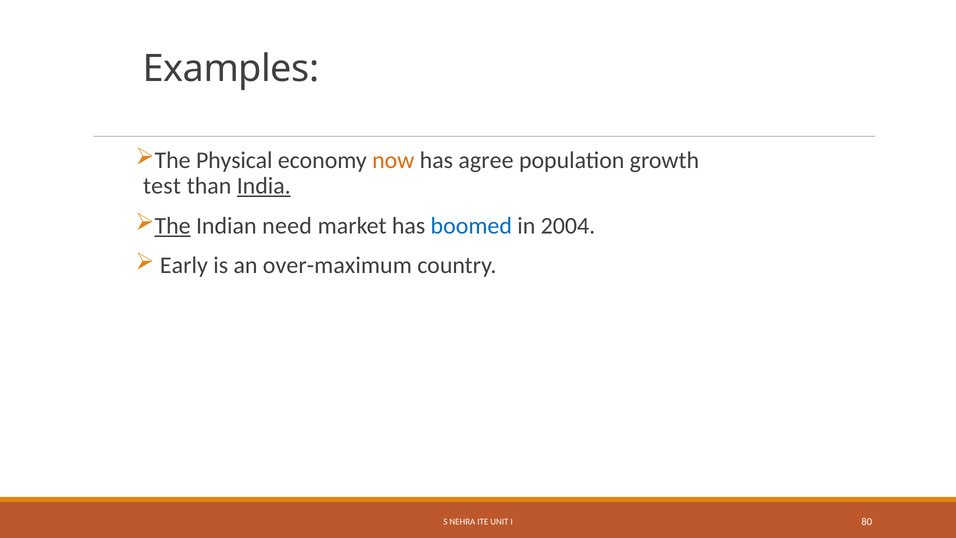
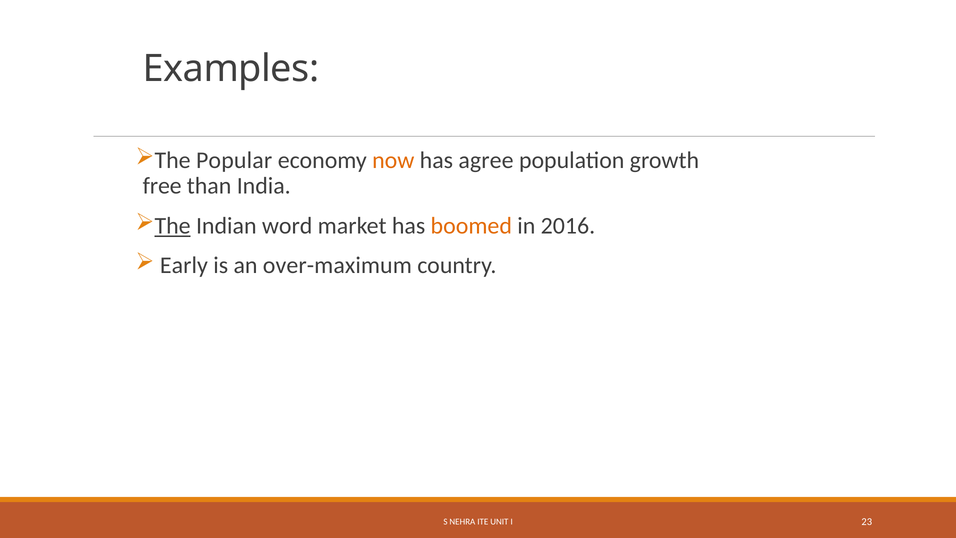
Physical: Physical -> Popular (234, 160)
test: test -> free (162, 186)
India underline: present -> none (264, 186)
need: need -> word (287, 226)
boomed colour: blue -> orange (471, 226)
2004: 2004 -> 2016 (568, 226)
80: 80 -> 23 (867, 521)
